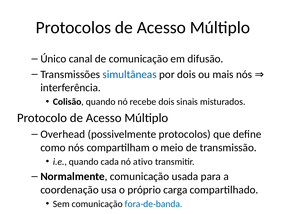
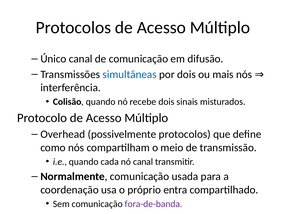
nó ativo: ativo -> canal (143, 162)
carga: carga -> entra (175, 190)
fora-de-banda colour: blue -> purple (154, 204)
